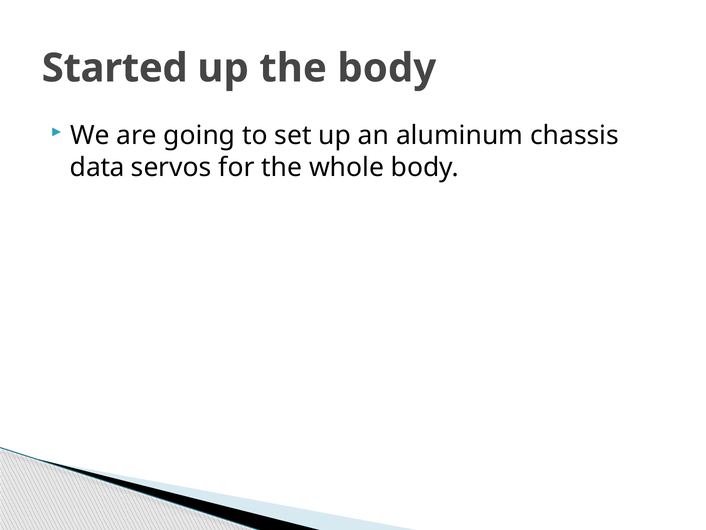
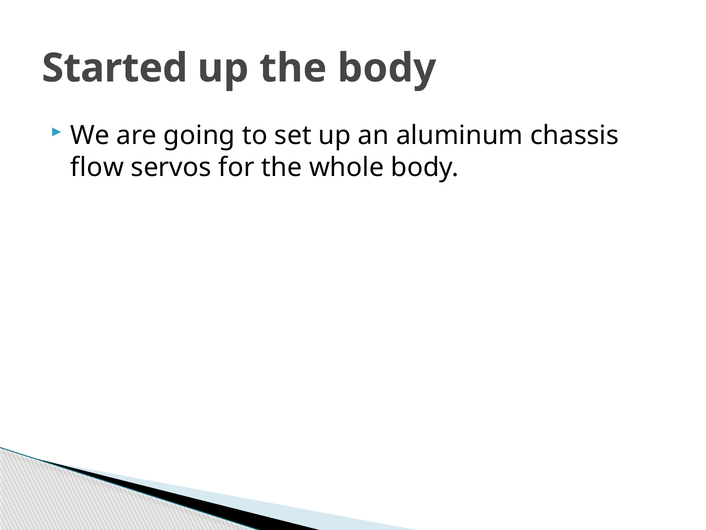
data: data -> flow (97, 167)
